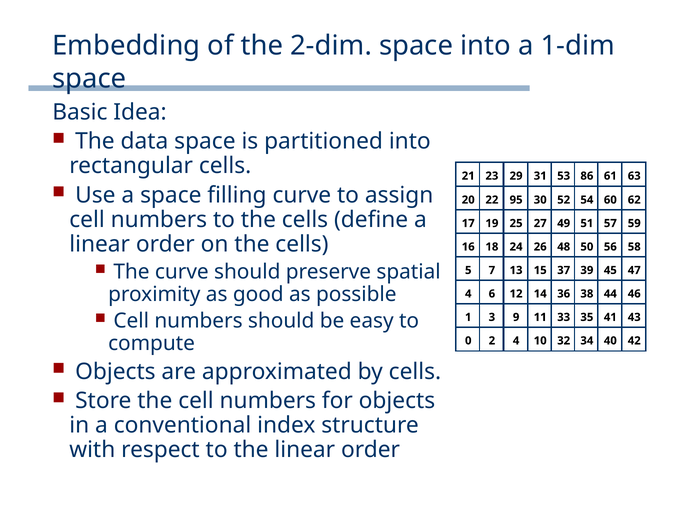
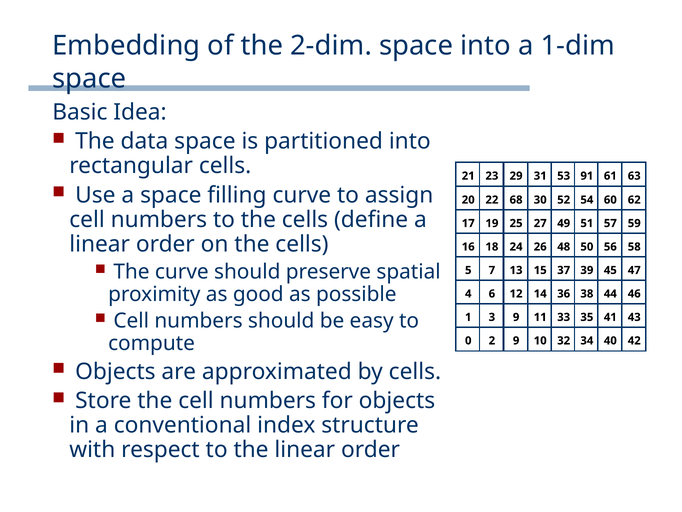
86: 86 -> 91 (587, 176)
95: 95 -> 68 (516, 200)
2 4: 4 -> 9 (516, 340)
